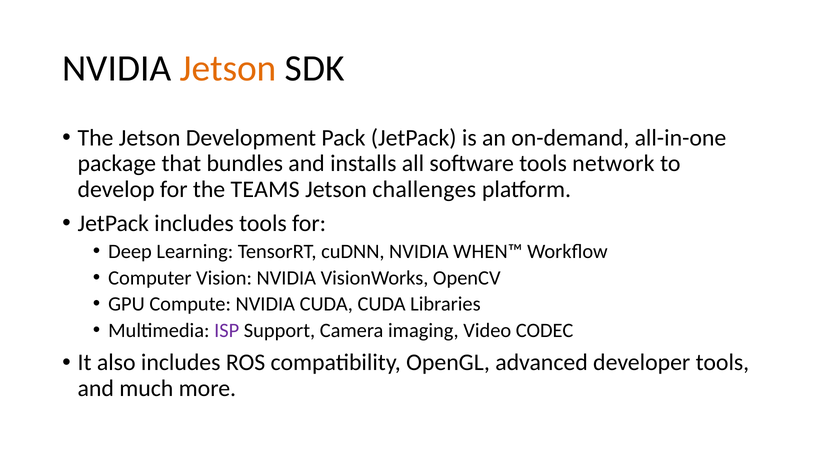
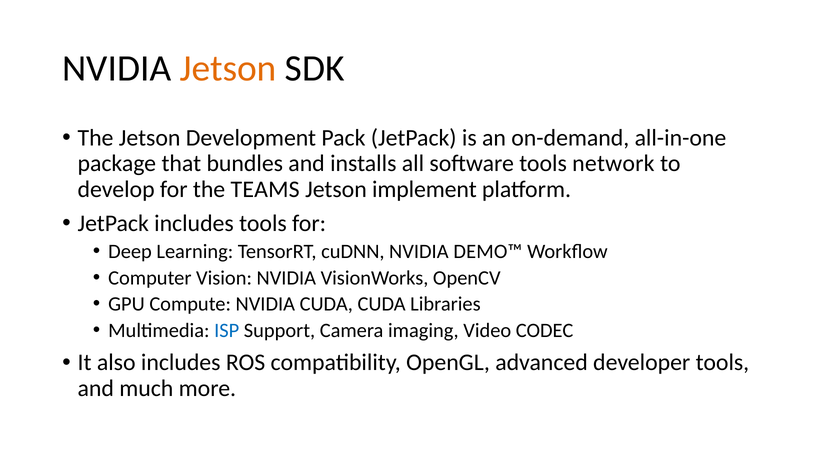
challenges: challenges -> implement (424, 189)
WHEN™: WHEN™ -> DEMO™ (488, 252)
ISP colour: purple -> blue (227, 331)
